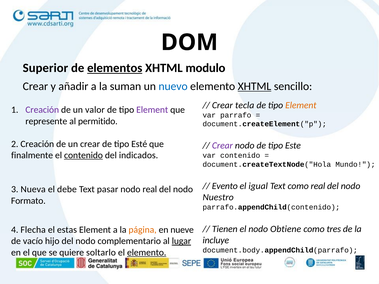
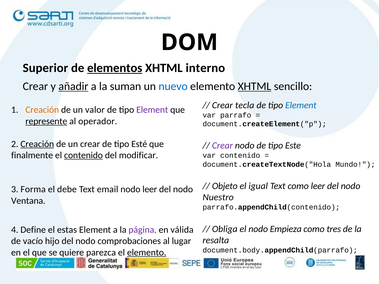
modulo: modulo -> interno (205, 68)
añadir underline: none -> present (73, 86)
Element colour: orange -> blue (301, 105)
Creación colour: purple -> orange (42, 110)
represente underline: none -> present (46, 121)
permitido: permitido -> operador (98, 121)
Creación underline: none -> present (37, 144)
indicados: indicados -> modificar (139, 155)
Evento: Evento -> Objeto (225, 186)
como real: real -> leer (318, 186)
Nueva: Nueva -> Forma (33, 189)
pasar: pasar -> email (108, 189)
nodo real: real -> leer (150, 189)
Formato: Formato -> Ventana (28, 201)
Tienen: Tienen -> Obliga (225, 229)
Obtiene: Obtiene -> Empieza (286, 229)
Flecha: Flecha -> Define (33, 230)
página colour: orange -> purple (143, 230)
nueve: nueve -> válida (182, 230)
incluye: incluye -> resalta (216, 240)
complementario: complementario -> comprobaciones (129, 241)
lugar underline: present -> none (181, 241)
soltarlo: soltarlo -> parezca (101, 253)
